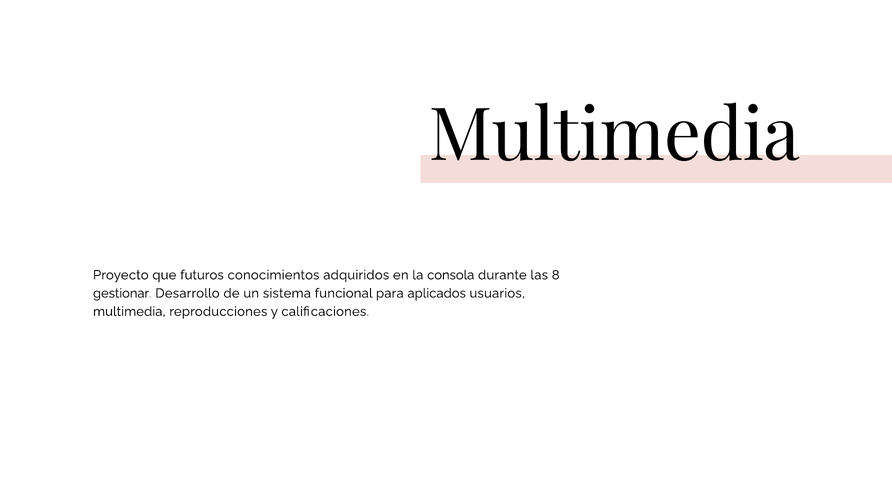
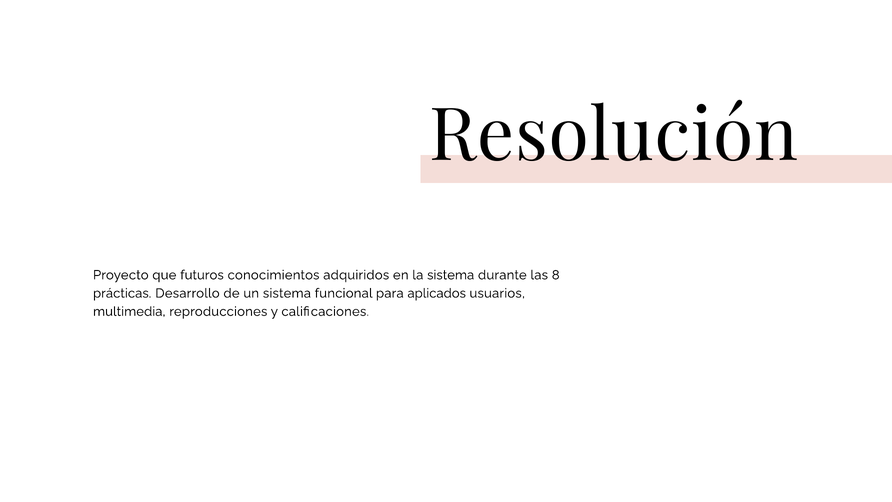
Multimedia: Multimedia -> Resolución (614, 136)
la consola: consola -> sistema (451, 275)
gestionar: gestionar -> prácticas (122, 293)
